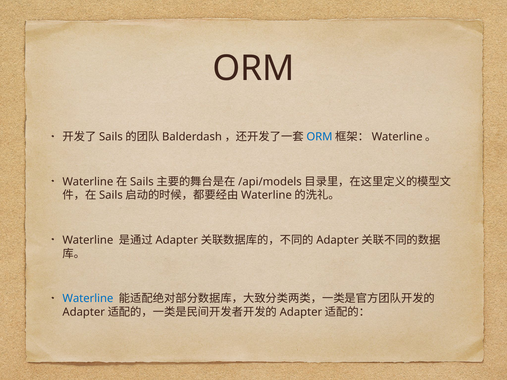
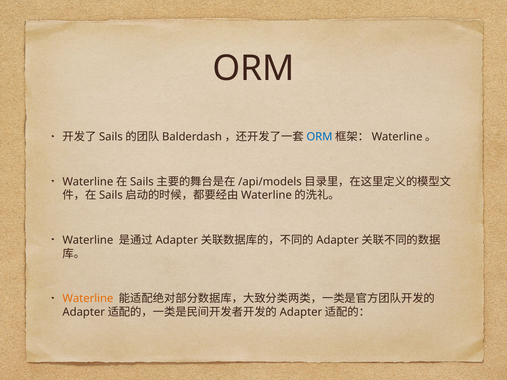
Waterline colour: blue -> orange (88, 299)
